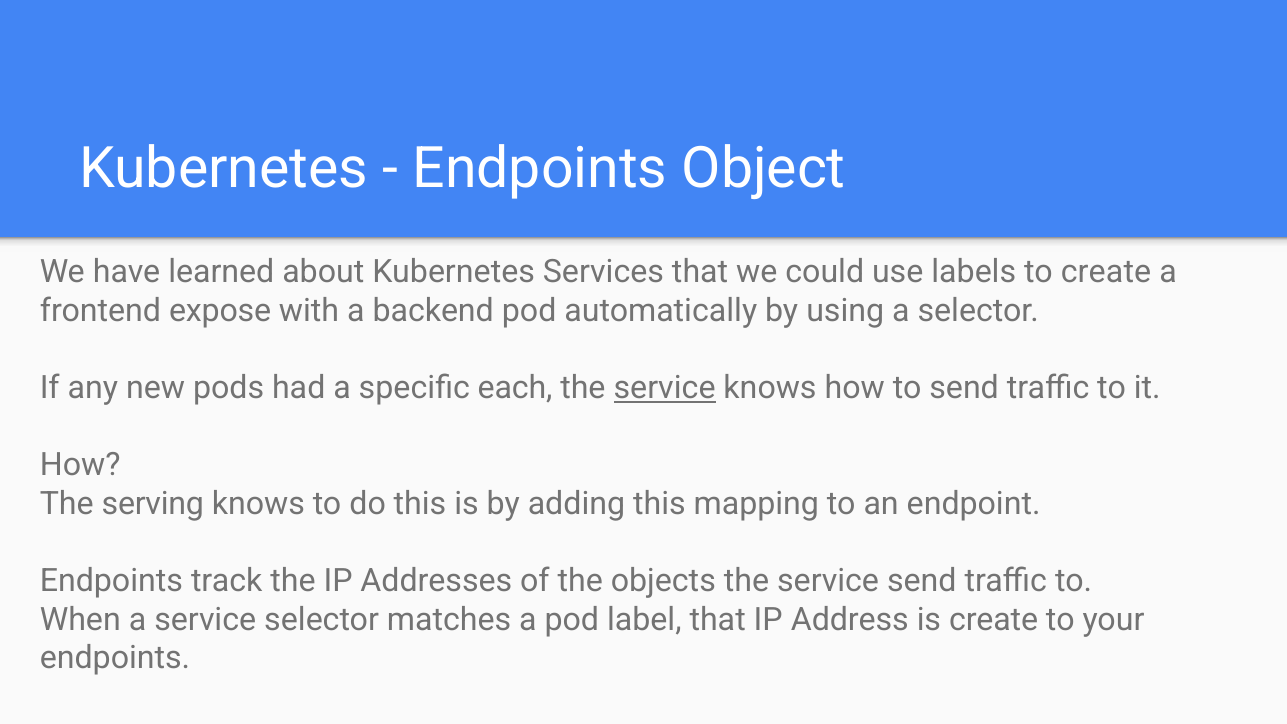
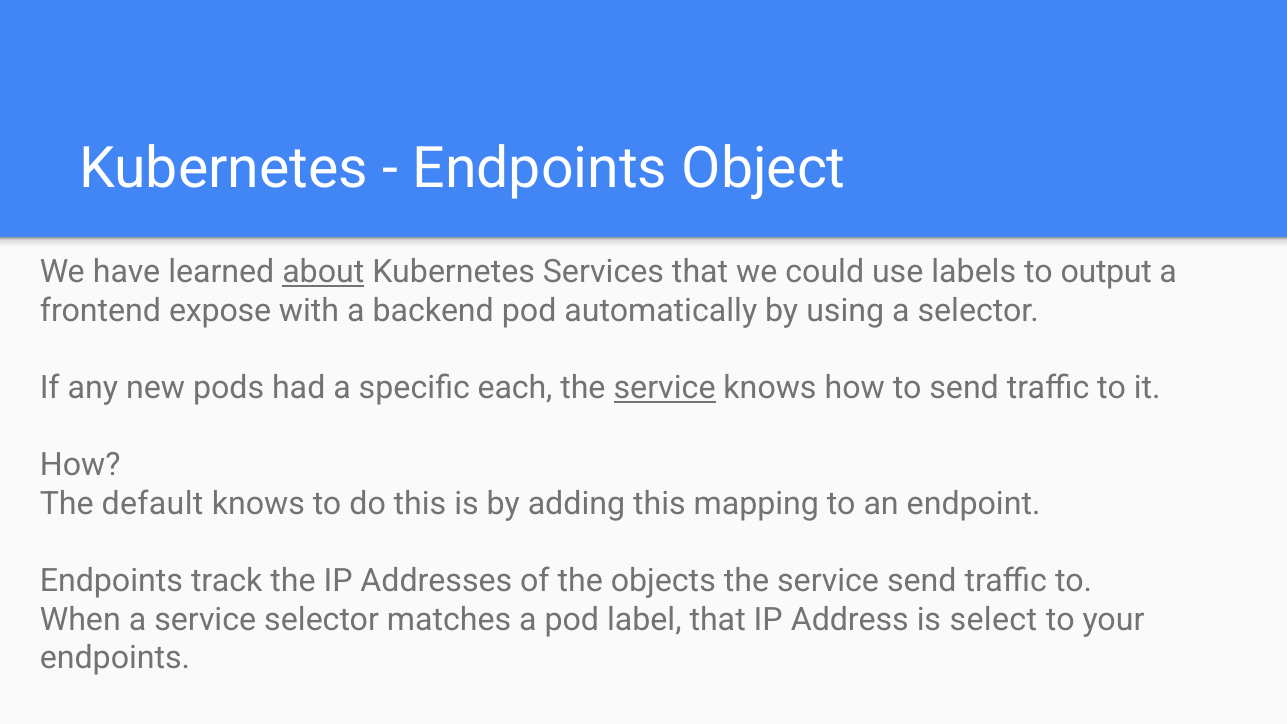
about underline: none -> present (323, 272)
to create: create -> output (1106, 272)
serving: serving -> default (153, 504)
is create: create -> select (993, 619)
